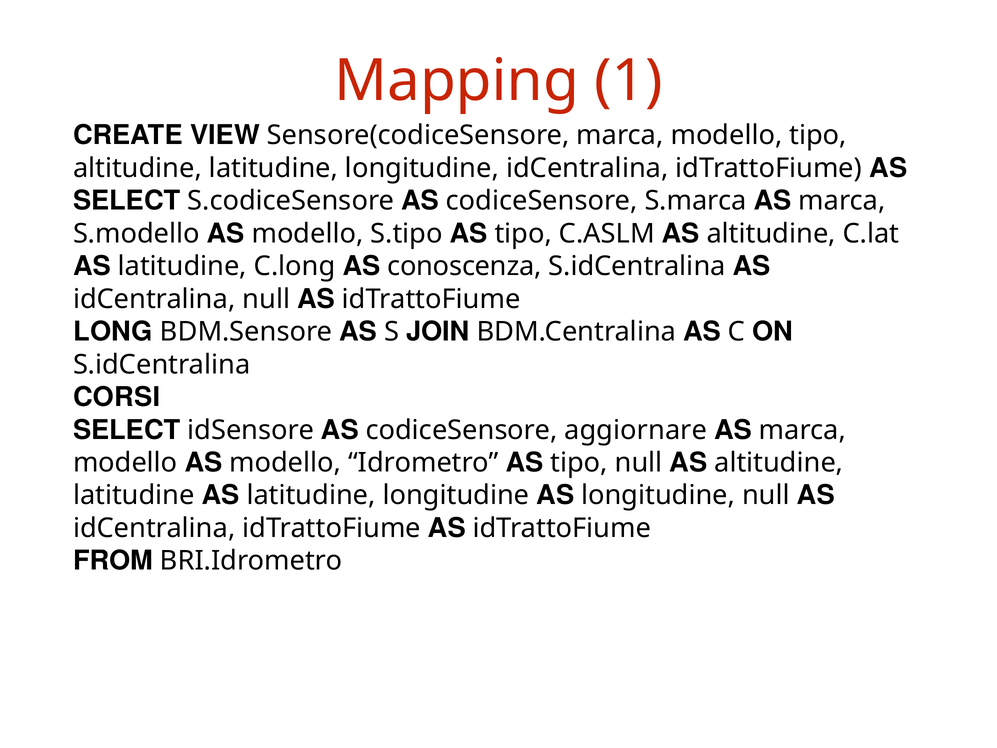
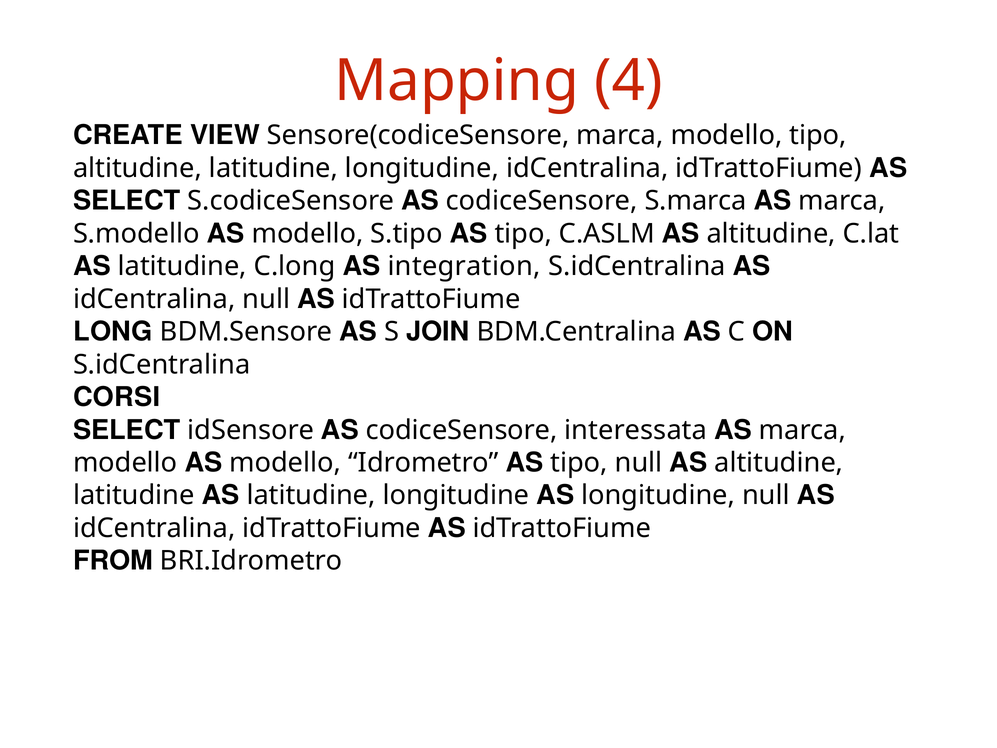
1: 1 -> 4 (628, 81)
conoscenza: conoscenza -> integration (464, 266)
aggiornare: aggiornare -> interessata (636, 430)
